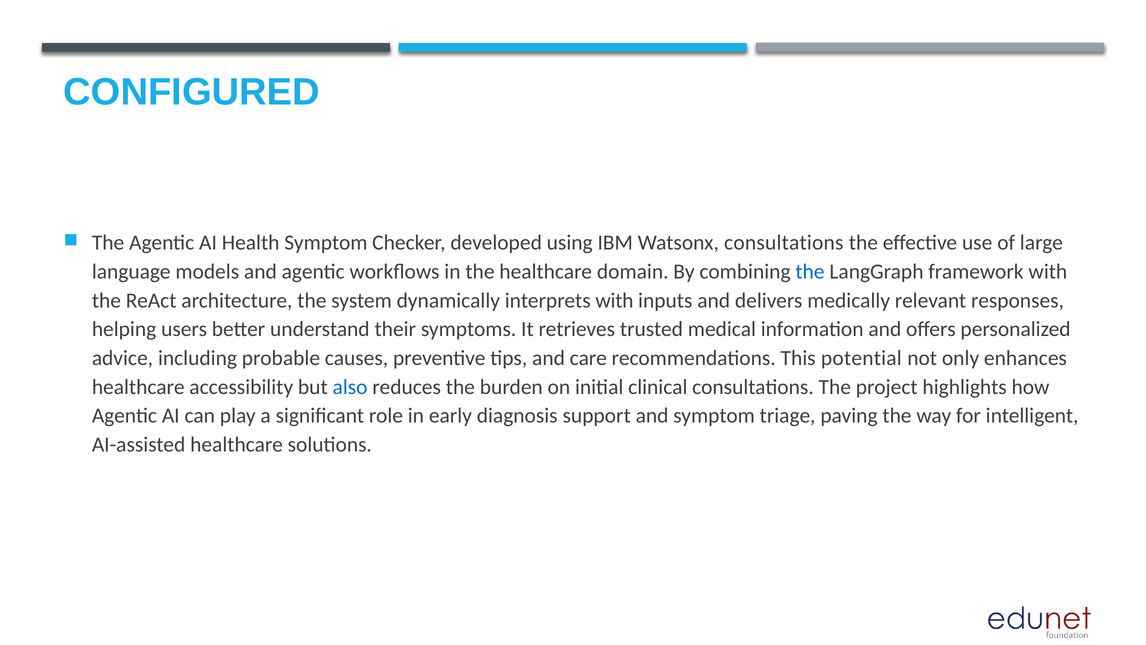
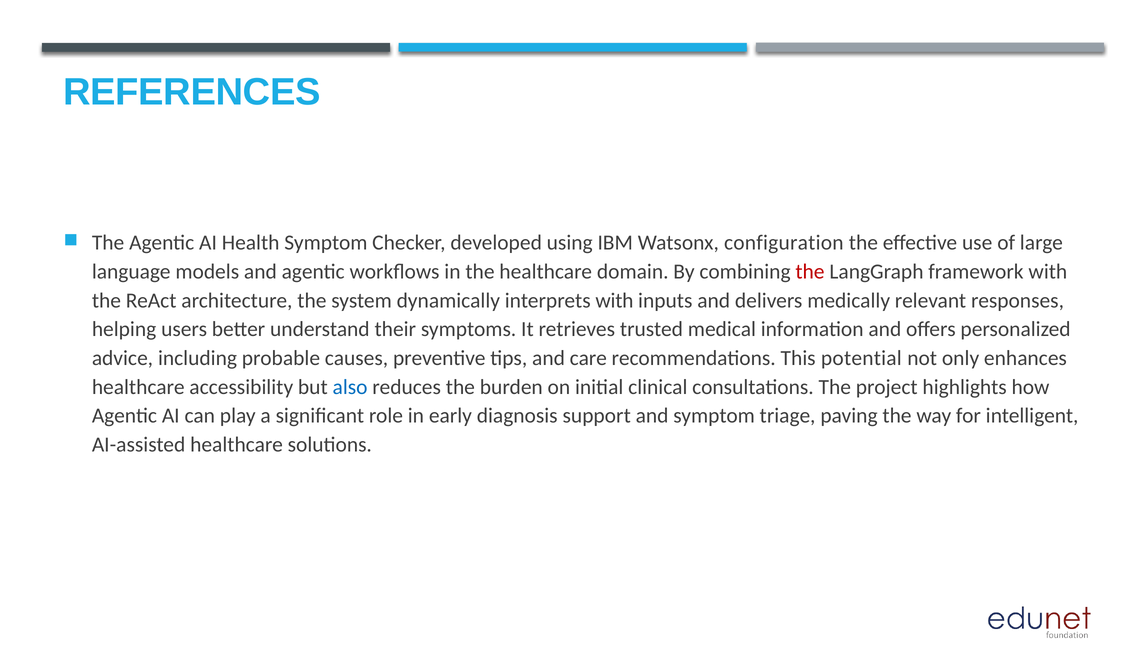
CONFIGURED: CONFIGURED -> REFERENCES (192, 92)
Watsonx consultations: consultations -> configuration (784, 243)
the colour: blue -> red (810, 271)
